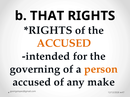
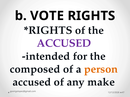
THAT: THAT -> VOTE (47, 16)
ACCUSED colour: orange -> purple (64, 43)
governing: governing -> composed (35, 69)
